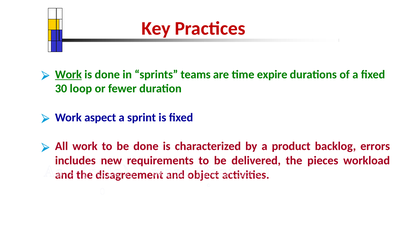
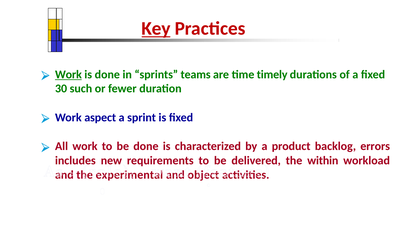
Key underline: none -> present (156, 29)
expire: expire -> timely (272, 74)
loop: loop -> such (81, 89)
pieces: pieces -> within (323, 160)
disagreement: disagreement -> experimental (129, 175)
